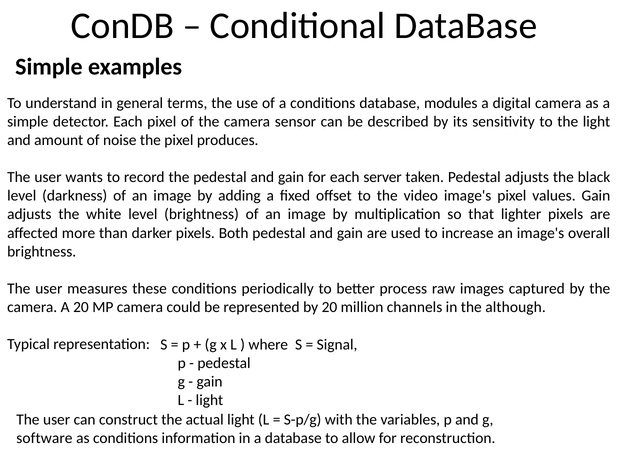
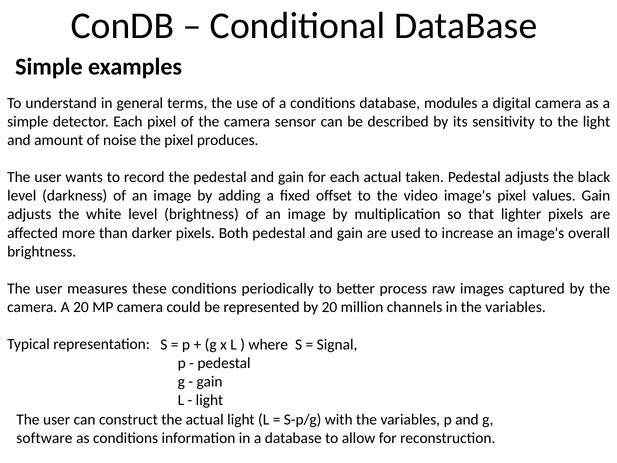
each server: server -> actual (383, 177)
in the although: although -> variables (516, 307)
